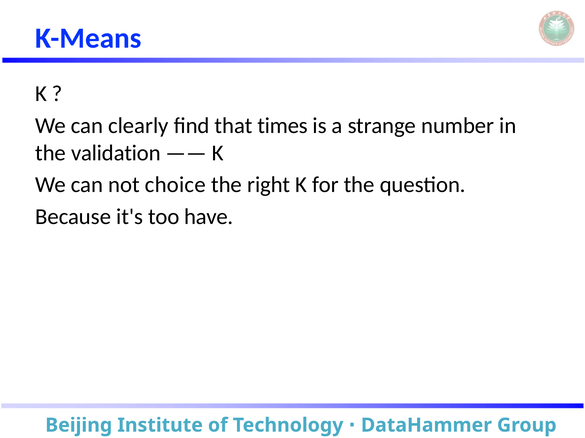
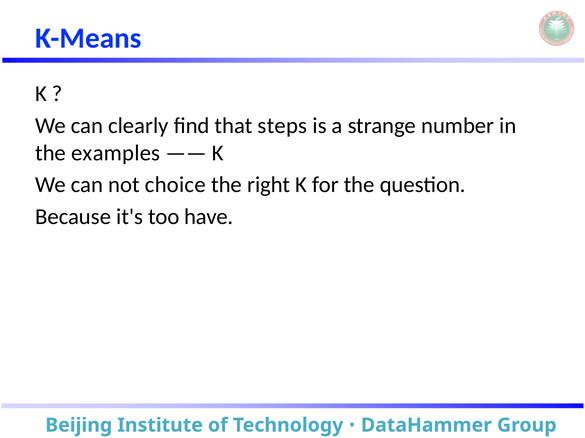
times: times -> steps (282, 126)
validation: validation -> examples (116, 153)
